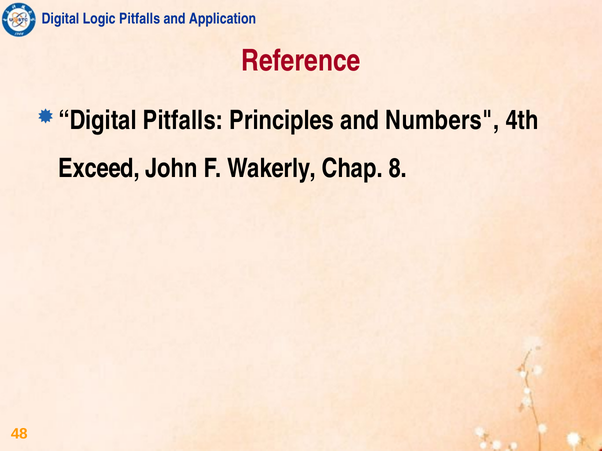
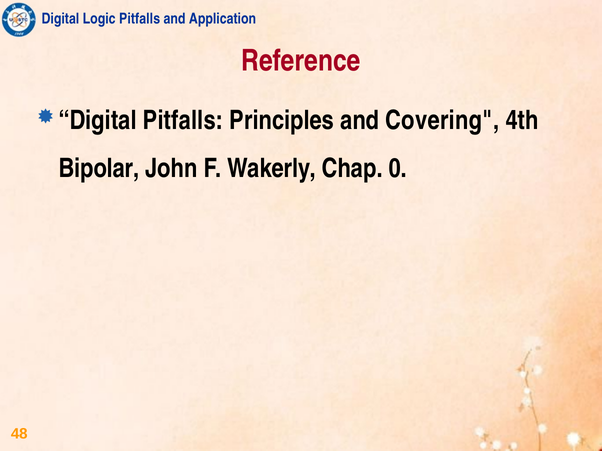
Numbers: Numbers -> Covering (442, 120)
Exceed: Exceed -> Bipolar (99, 169)
8: 8 -> 0 (398, 169)
